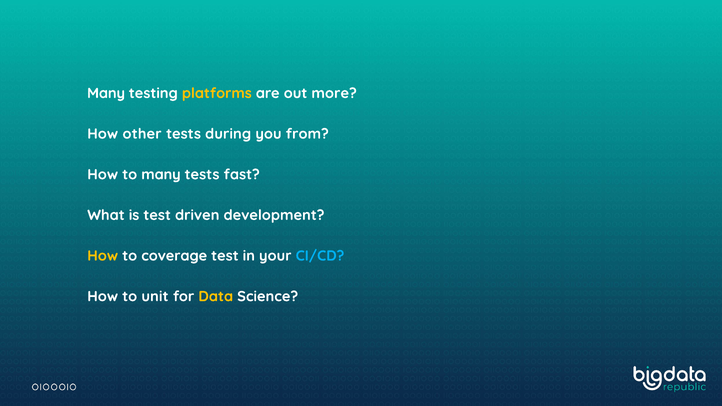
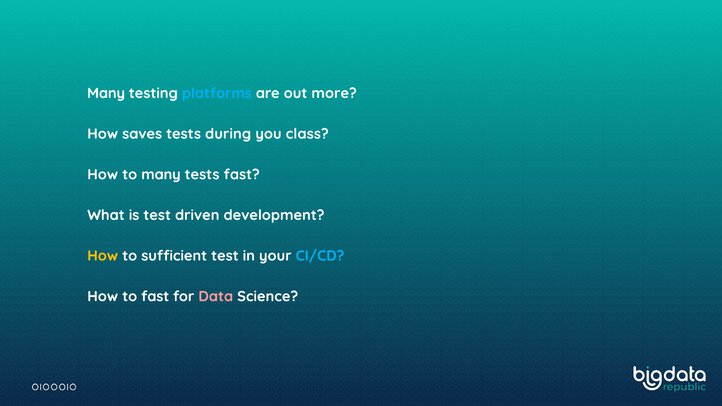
platforms colour: yellow -> light blue (217, 93)
other: other -> saves (142, 134)
from: from -> class (307, 134)
coverage: coverage -> sufficient (174, 256)
to unit: unit -> fast (155, 296)
Data colour: yellow -> pink (216, 296)
